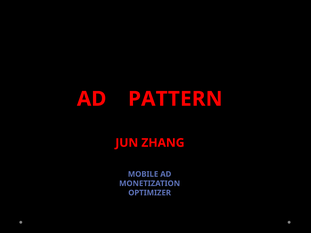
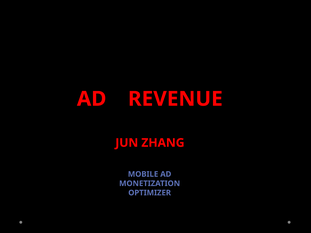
PATTERN: PATTERN -> REVENUE (175, 99)
